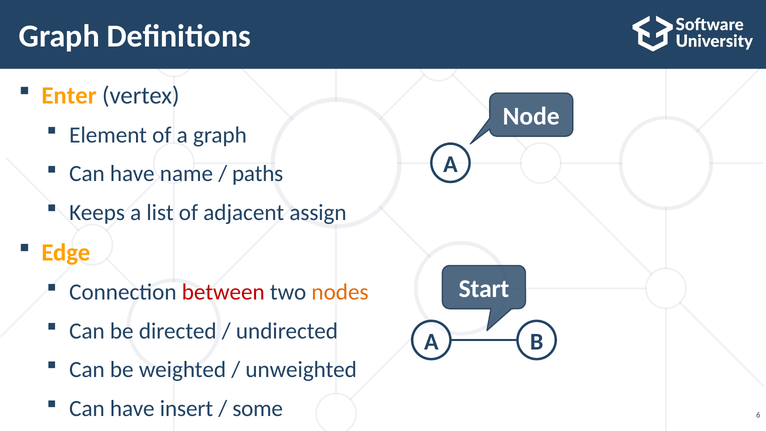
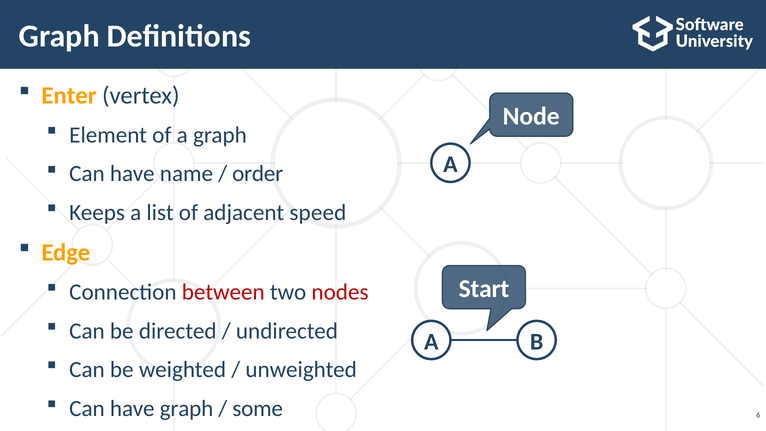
paths: paths -> order (258, 174)
assign: assign -> speed (318, 213)
nodes colour: orange -> red (340, 292)
have insert: insert -> graph (187, 408)
